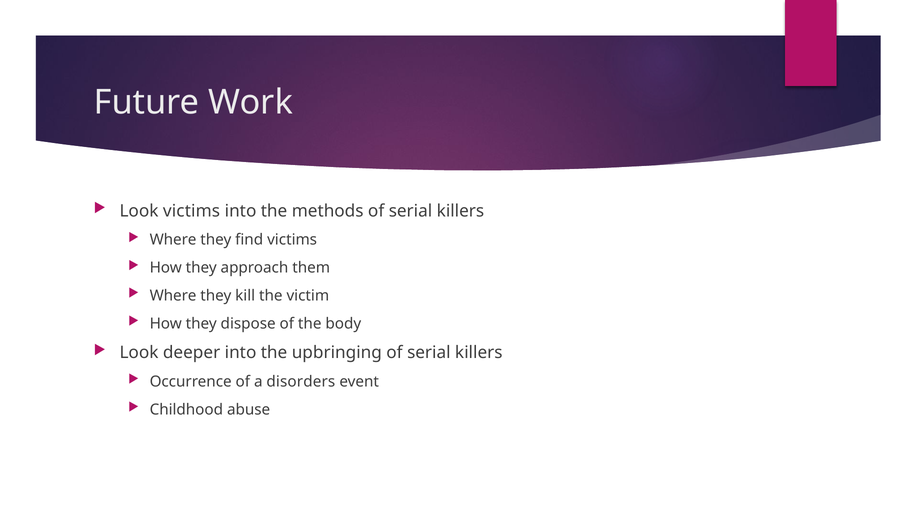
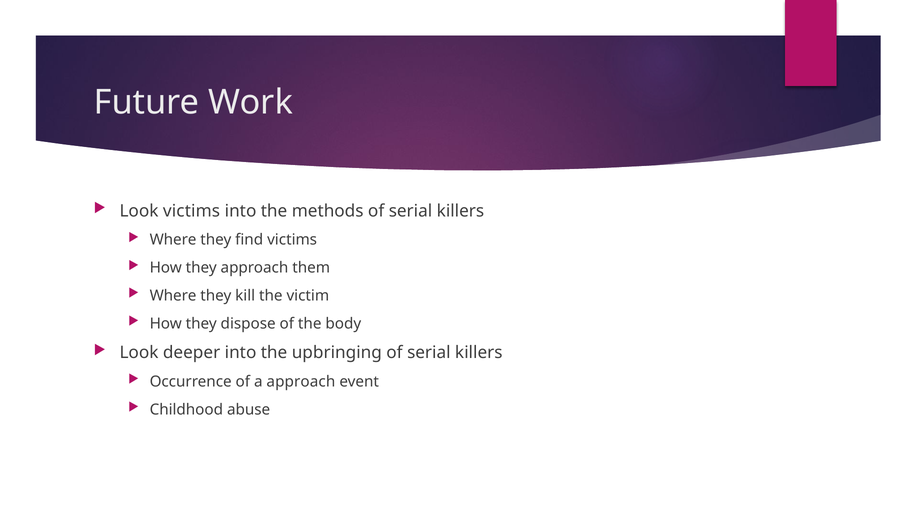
a disorders: disorders -> approach (301, 381)
